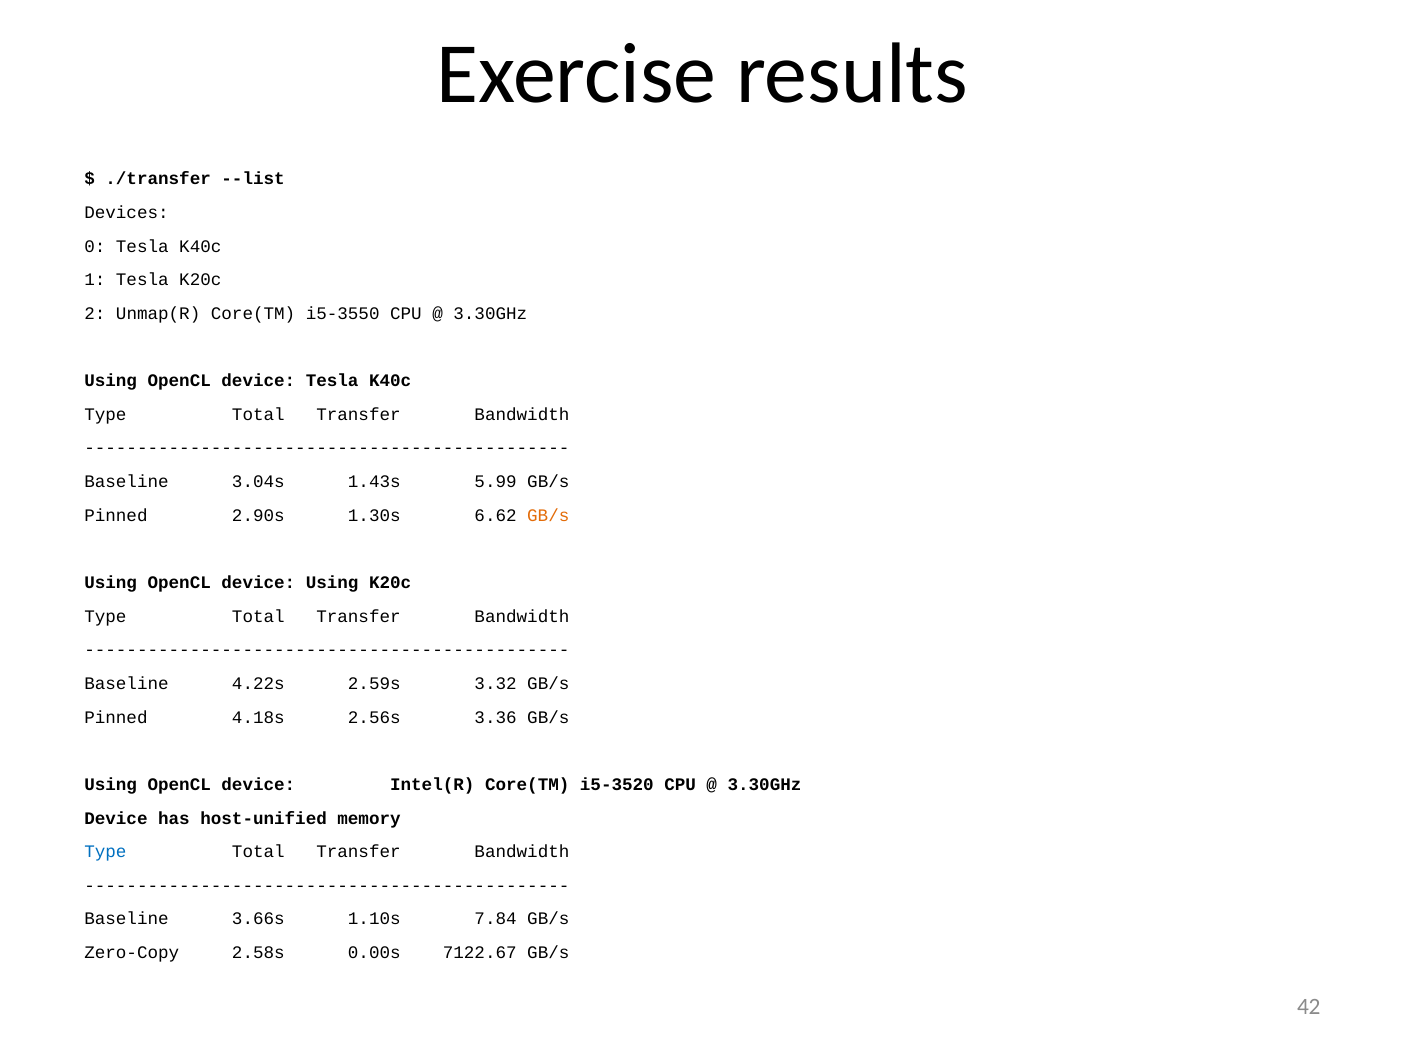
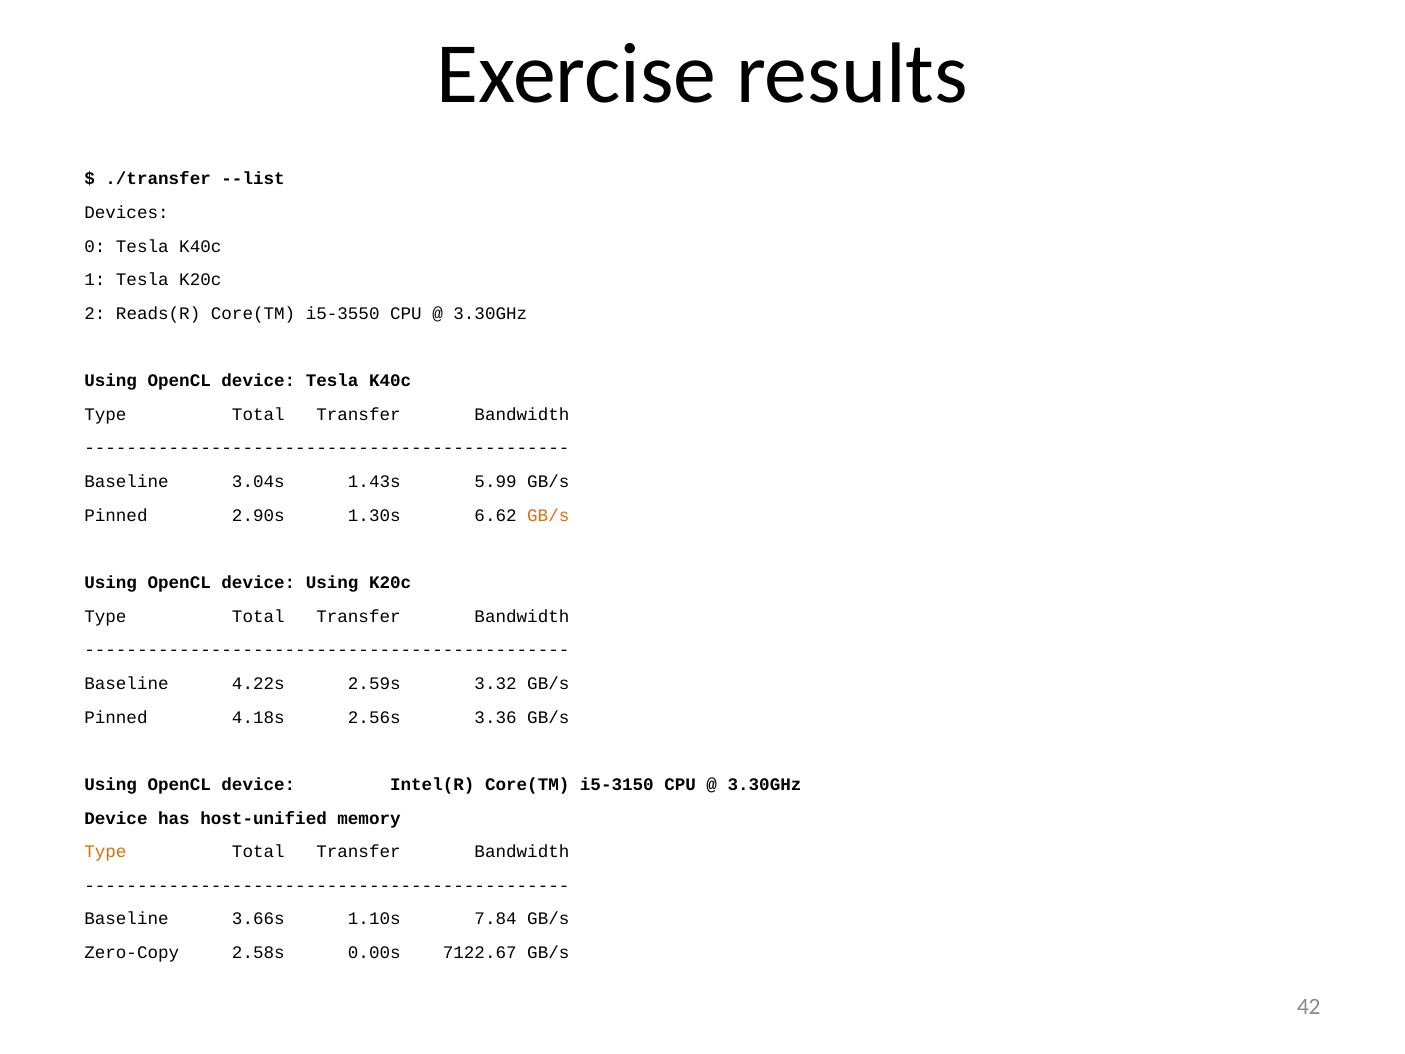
Unmap(R: Unmap(R -> Reads(R (158, 314)
i5-3520: i5-3520 -> i5-3150 (617, 784)
Type colour: blue -> orange (105, 852)
